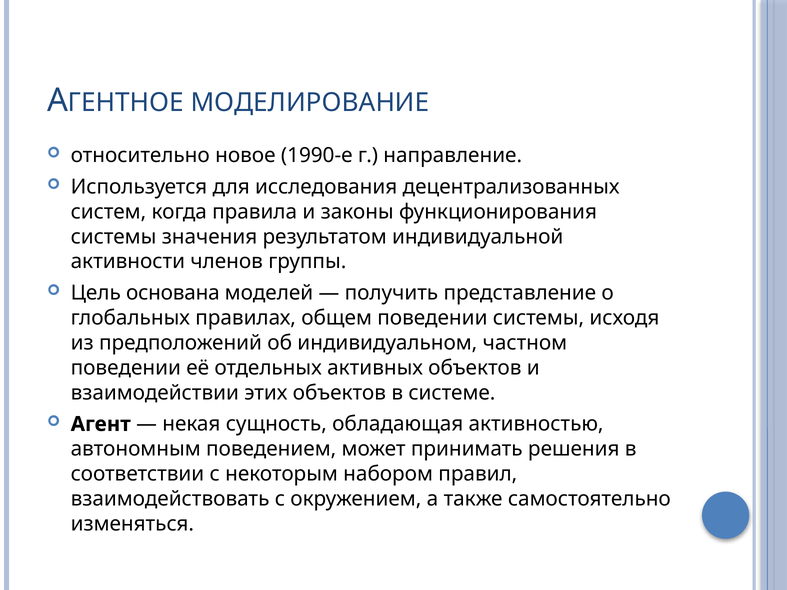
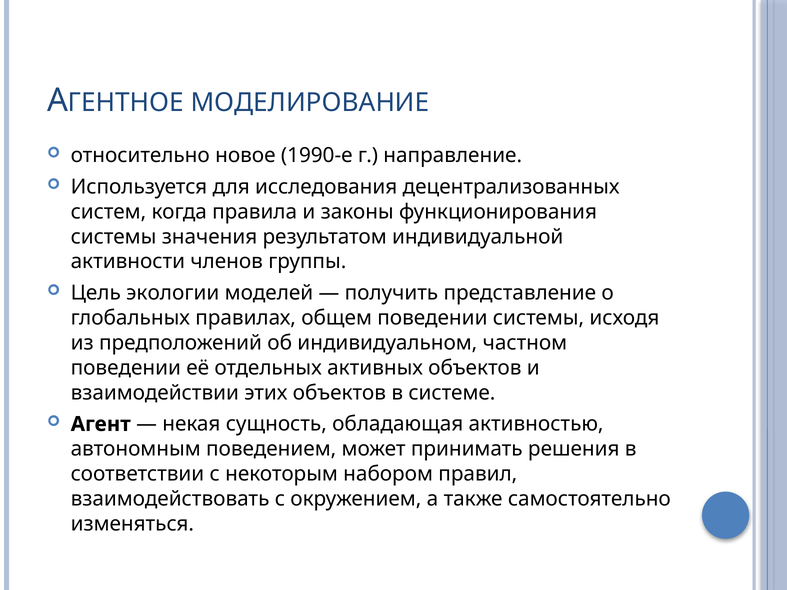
основана: основана -> экологии (173, 293)
